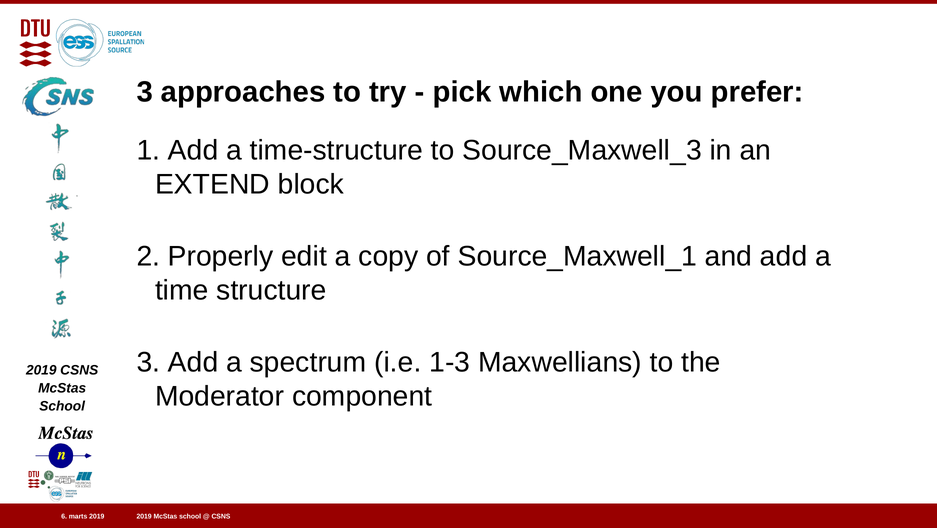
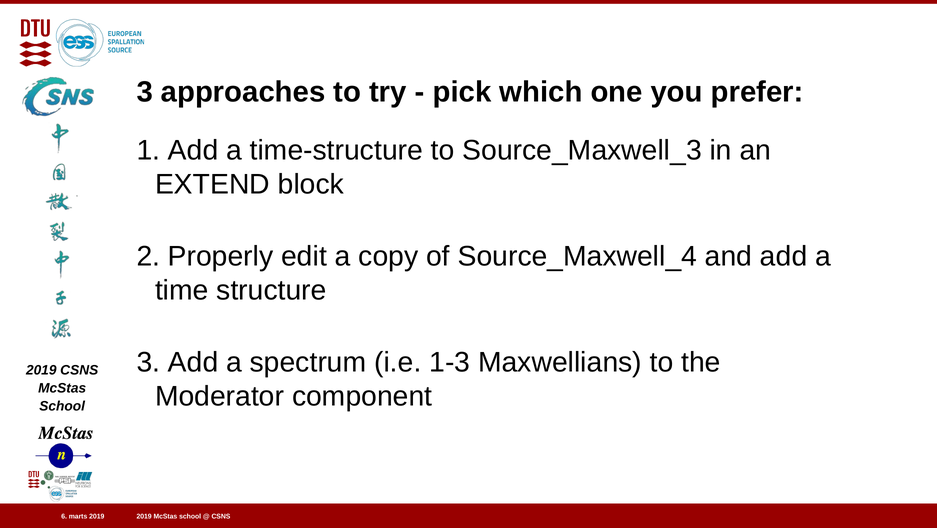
Source_Maxwell_1: Source_Maxwell_1 -> Source_Maxwell_4 (577, 256)
